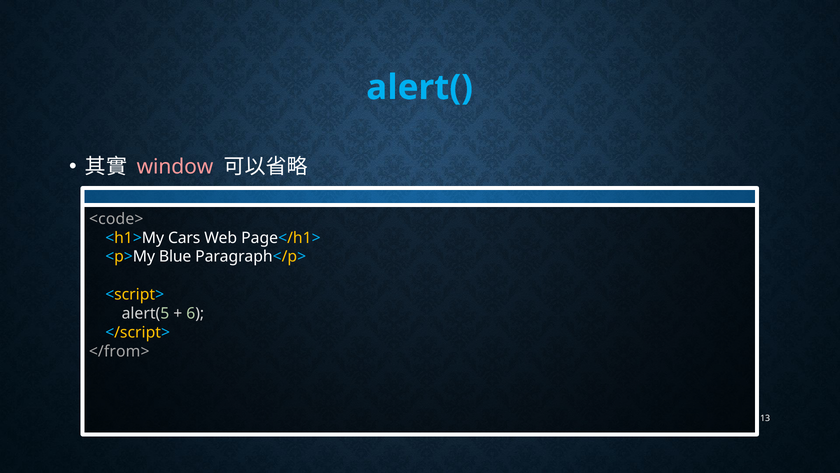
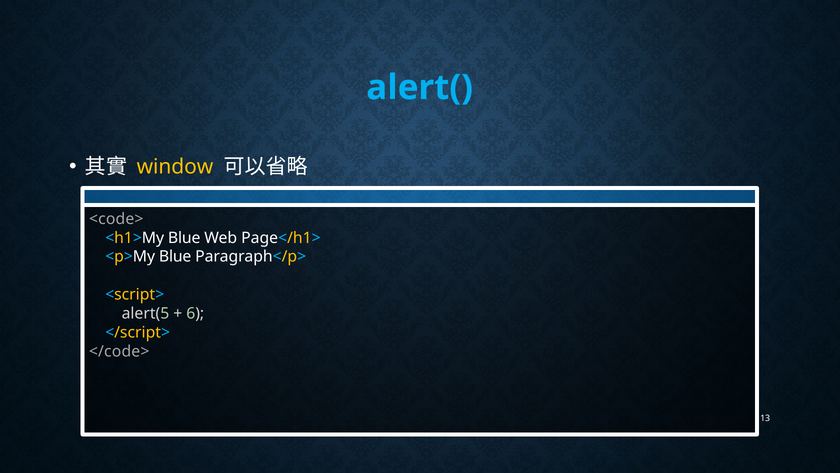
window colour: pink -> yellow (175, 167)
<h1>My Cars: Cars -> Blue (184, 238)
</from>: </from> -> </code> (119, 351)
